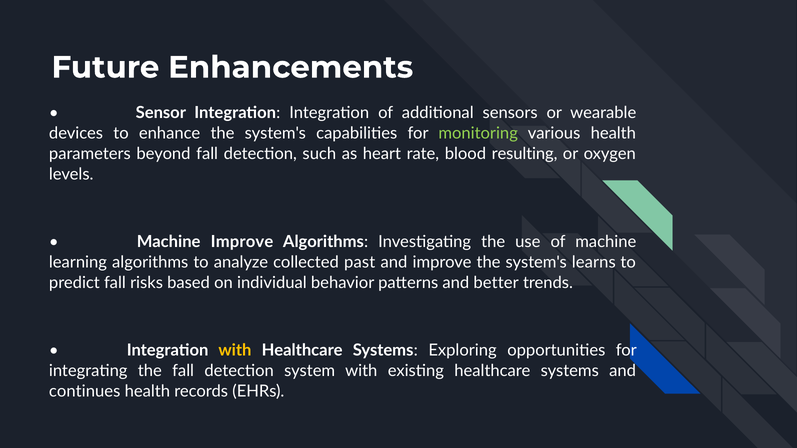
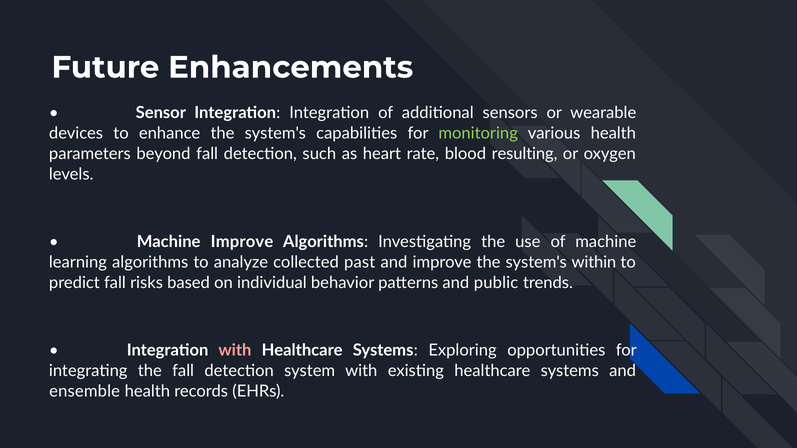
learns: learns -> within (594, 263)
better: better -> public (496, 283)
with colour: yellow -> pink (235, 351)
continues: continues -> ensemble (85, 392)
